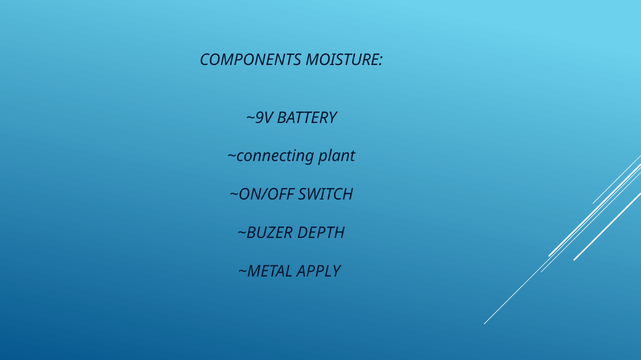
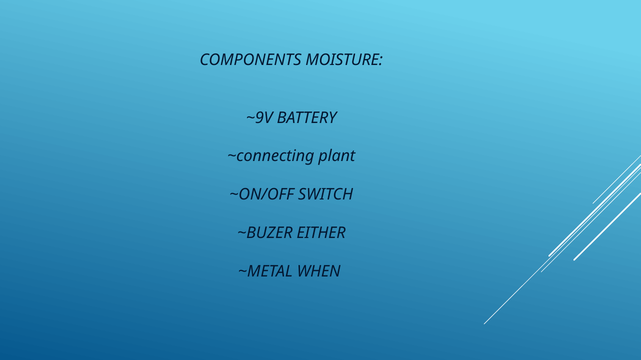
DEPTH: DEPTH -> EITHER (321, 233)
APPLY: APPLY -> WHEN (319, 272)
